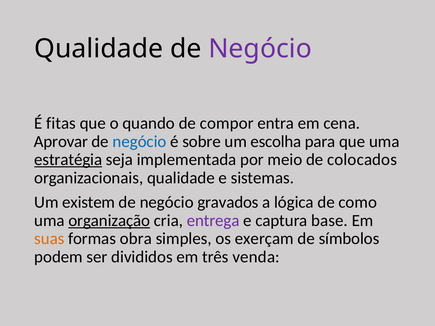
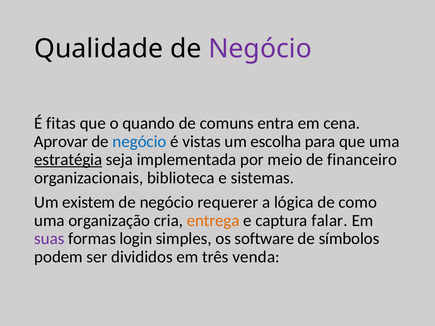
compor: compor -> comuns (227, 123)
sobre: sobre -> vistas (202, 142)
colocados: colocados -> financeiro (362, 160)
organizacionais qualidade: qualidade -> biblioteca (181, 178)
gravados: gravados -> requerer (228, 202)
organização underline: present -> none (109, 221)
entrega colour: purple -> orange (213, 221)
base: base -> falar (329, 221)
suas colour: orange -> purple (49, 239)
obra: obra -> login (136, 239)
exerçam: exerçam -> software (264, 239)
